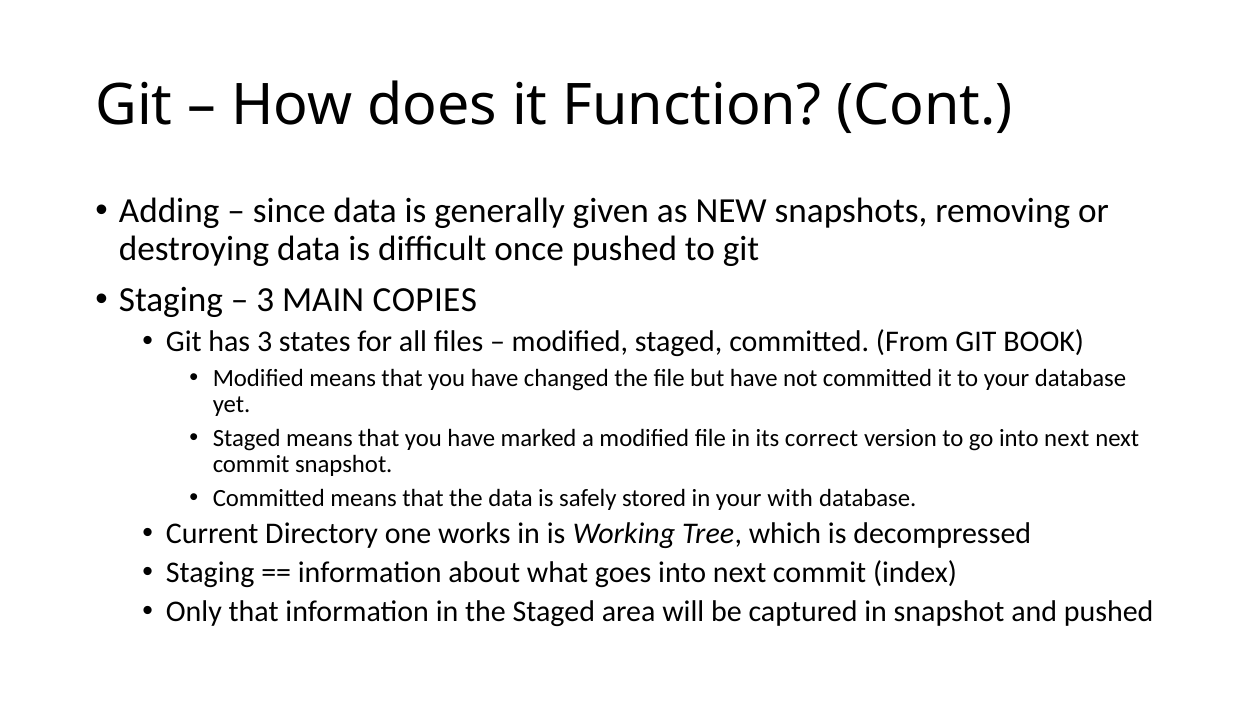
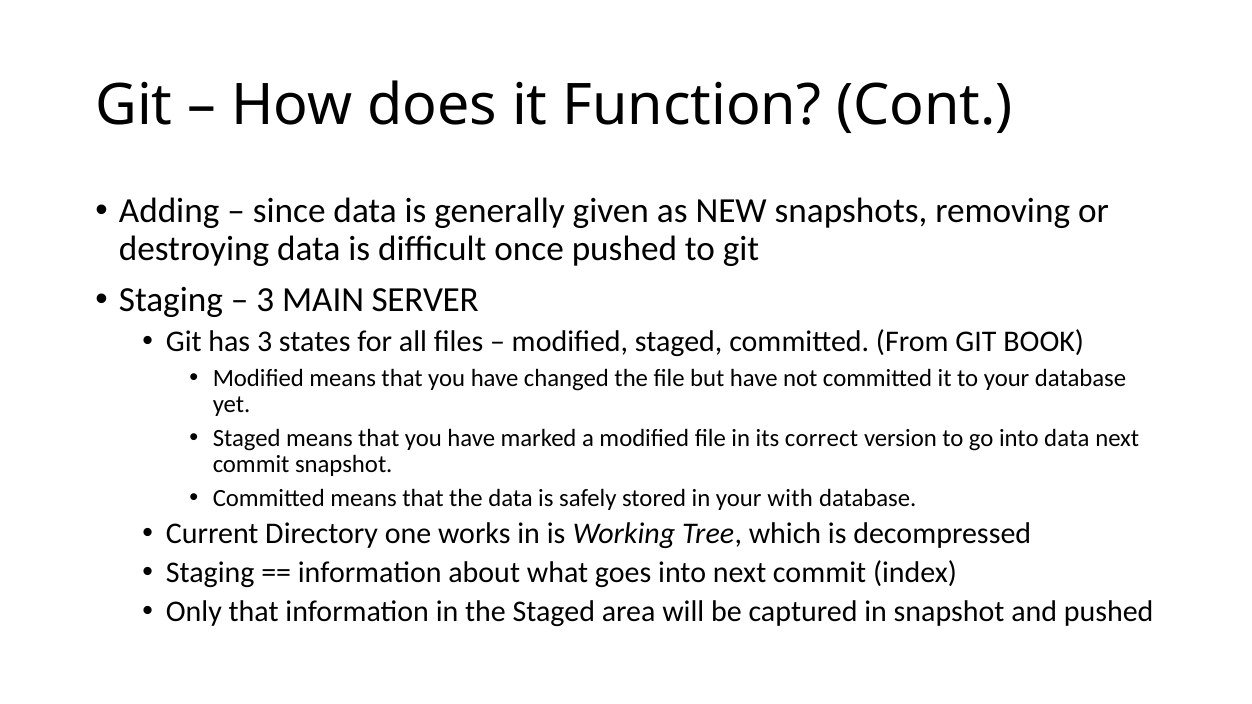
COPIES: COPIES -> SERVER (425, 300)
go into next: next -> data (1067, 438)
